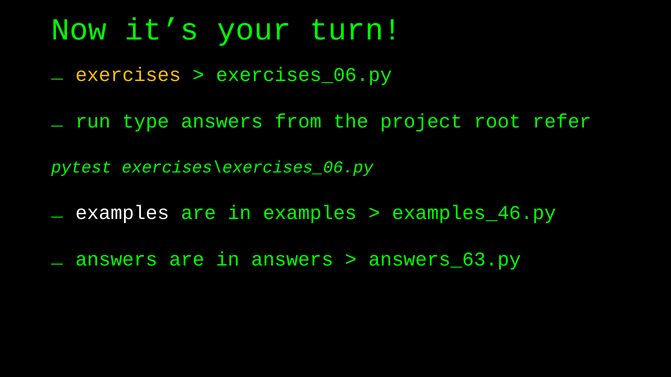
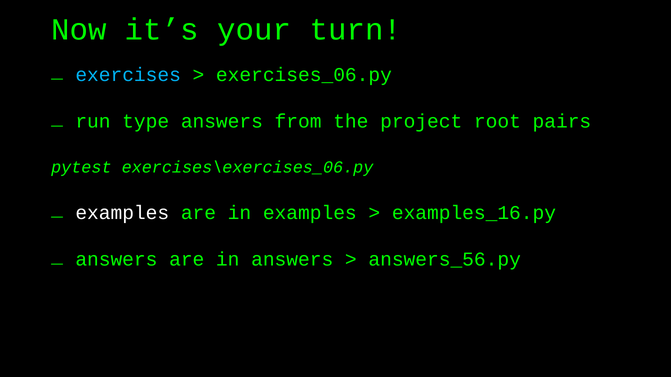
exercises colour: yellow -> light blue (128, 75)
refer: refer -> pairs (562, 122)
examples_46.py: examples_46.py -> examples_16.py (474, 213)
answers_63.py: answers_63.py -> answers_56.py (445, 260)
